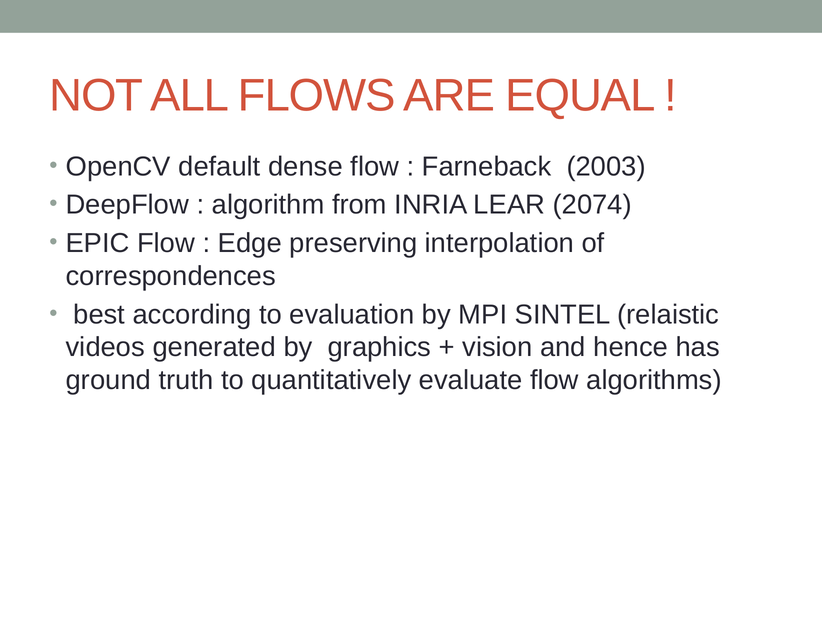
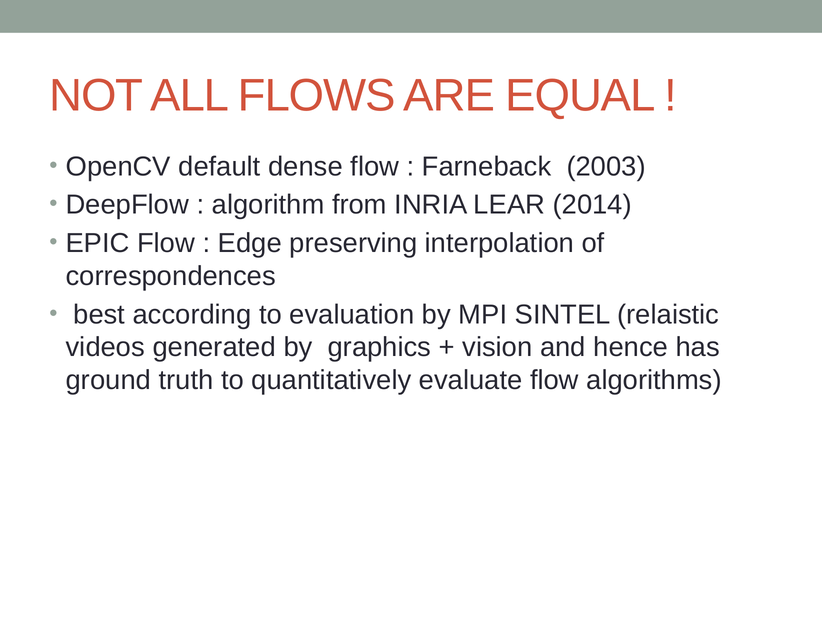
2074: 2074 -> 2014 (592, 205)
